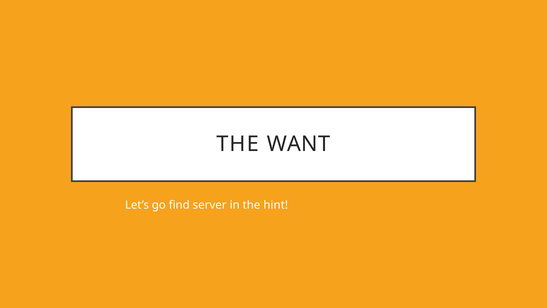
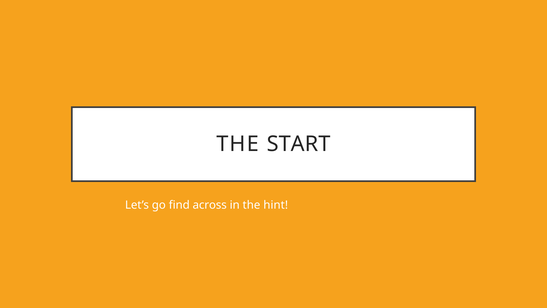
WANT: WANT -> START (299, 144)
server: server -> across (210, 205)
